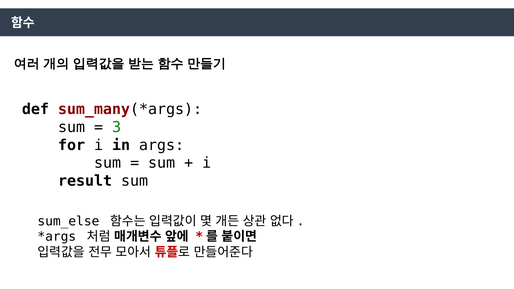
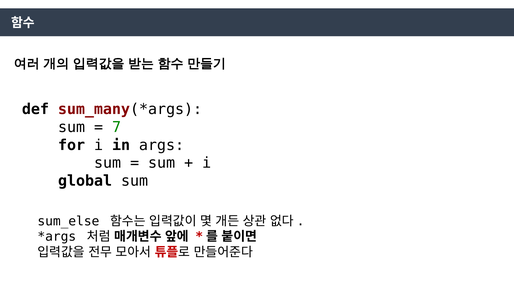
3: 3 -> 7 (117, 127)
result: result -> global (85, 181)
